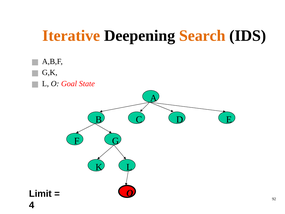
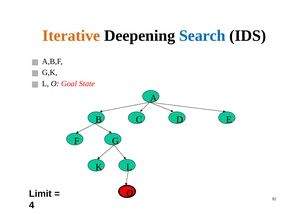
Search colour: orange -> blue (202, 36)
